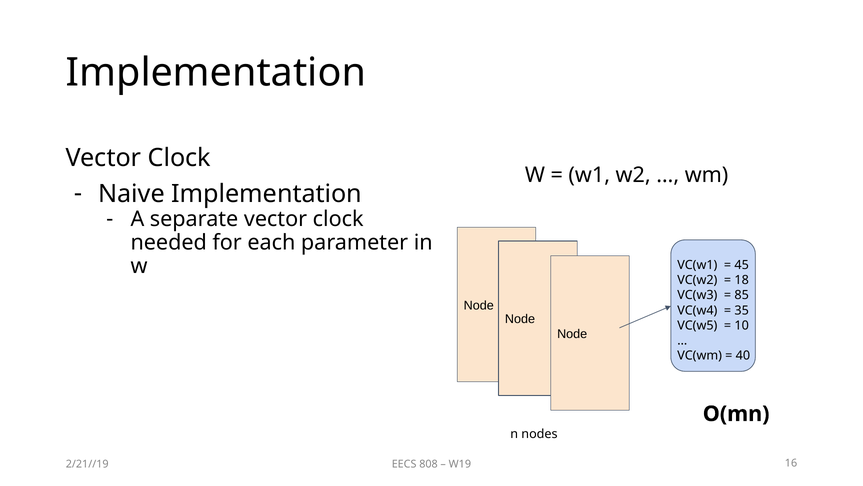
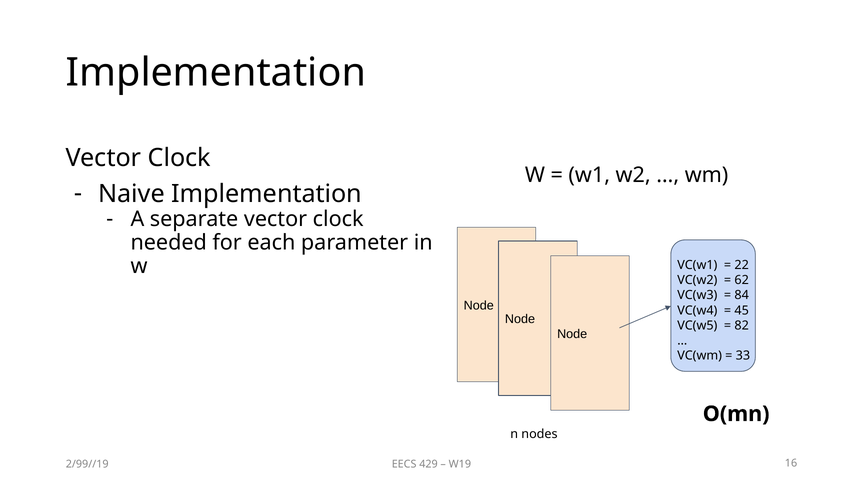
45: 45 -> 22 (742, 265)
18: 18 -> 62 (742, 280)
85: 85 -> 84 (742, 295)
35: 35 -> 45 (742, 310)
10: 10 -> 82 (742, 325)
40: 40 -> 33 (743, 355)
2/21//19: 2/21//19 -> 2/99//19 (87, 464)
808: 808 -> 429 (428, 464)
